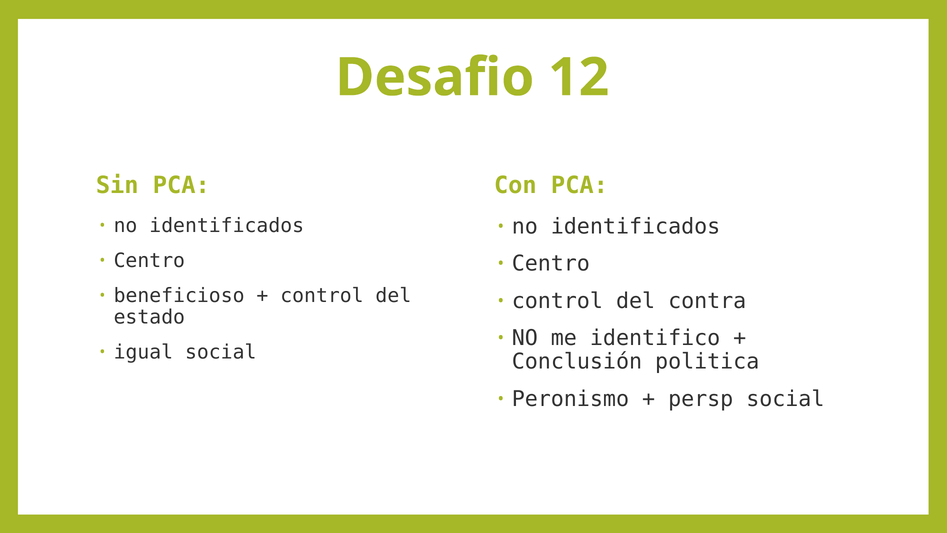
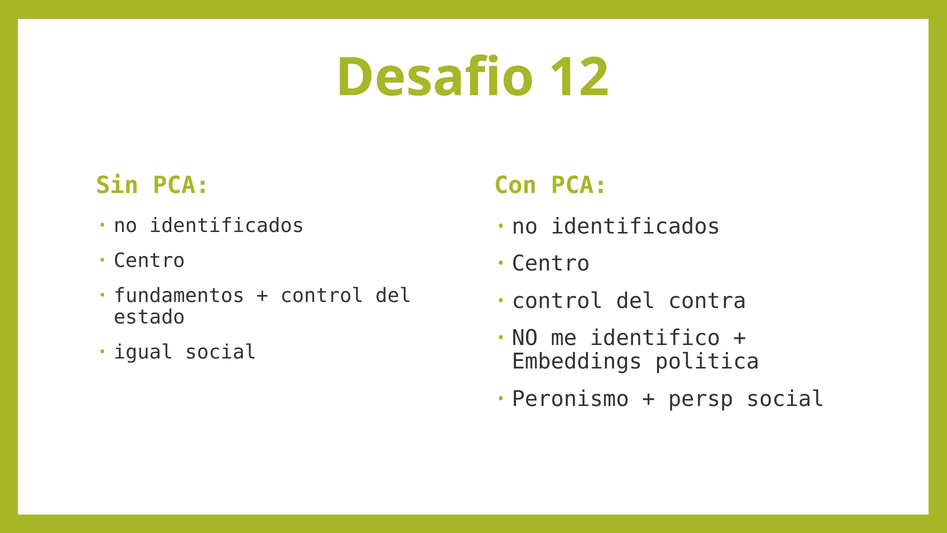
beneficioso: beneficioso -> fundamentos (179, 296)
Conclusión: Conclusión -> Embeddings (577, 362)
